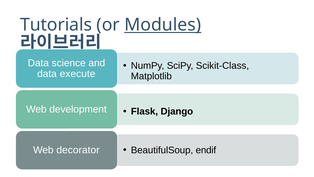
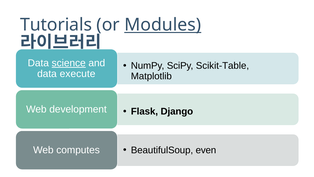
science underline: none -> present (69, 63)
Scikit-Class: Scikit-Class -> Scikit-Table (222, 66)
endif: endif -> even (206, 150)
decorator: decorator -> computes (78, 150)
